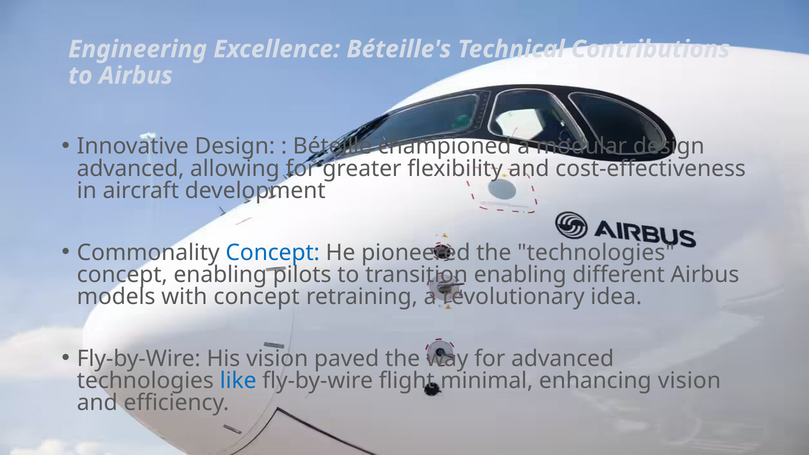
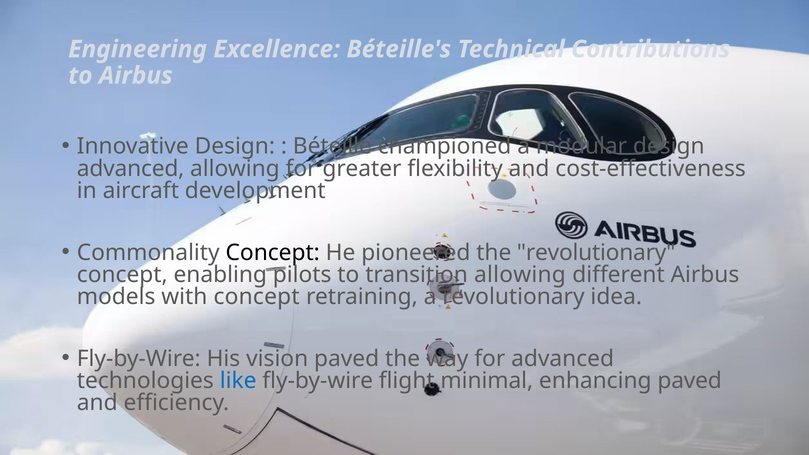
Concept colour: blue -> black (273, 253)
the technologies: technologies -> revolutionary (596, 253)
transition enabling: enabling -> allowing (520, 275)
enhancing vision: vision -> paved (690, 381)
